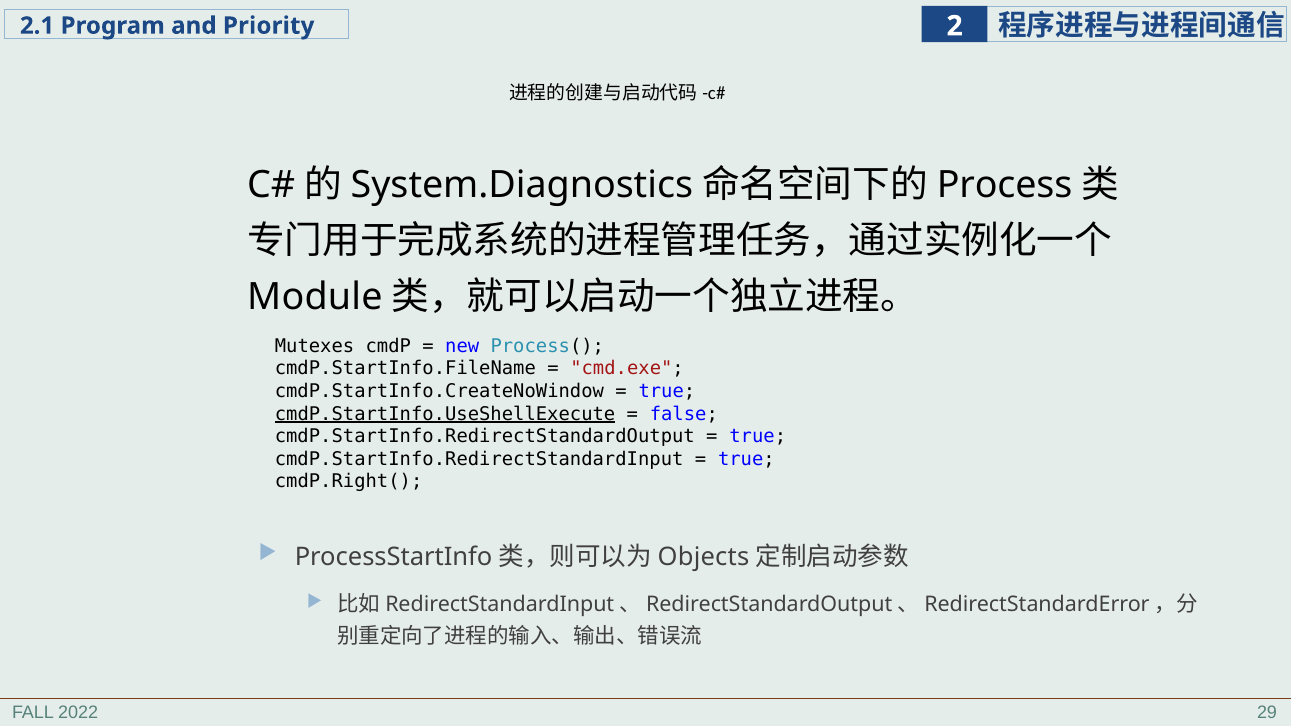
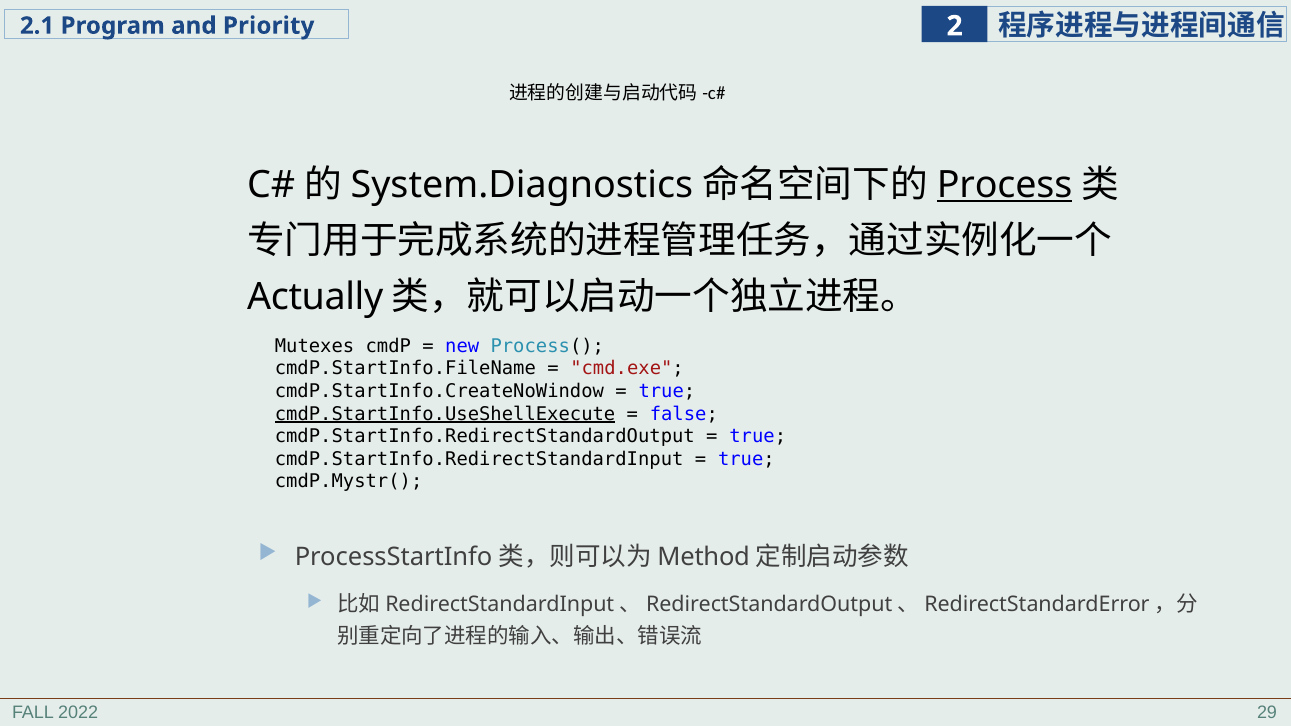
Process underline: none -> present (1005, 185)
Module: Module -> Actually (315, 297)
cmdP.Right(: cmdP.Right( -> cmdP.Mystr( (349, 482)
Objects: Objects -> Method (704, 557)
